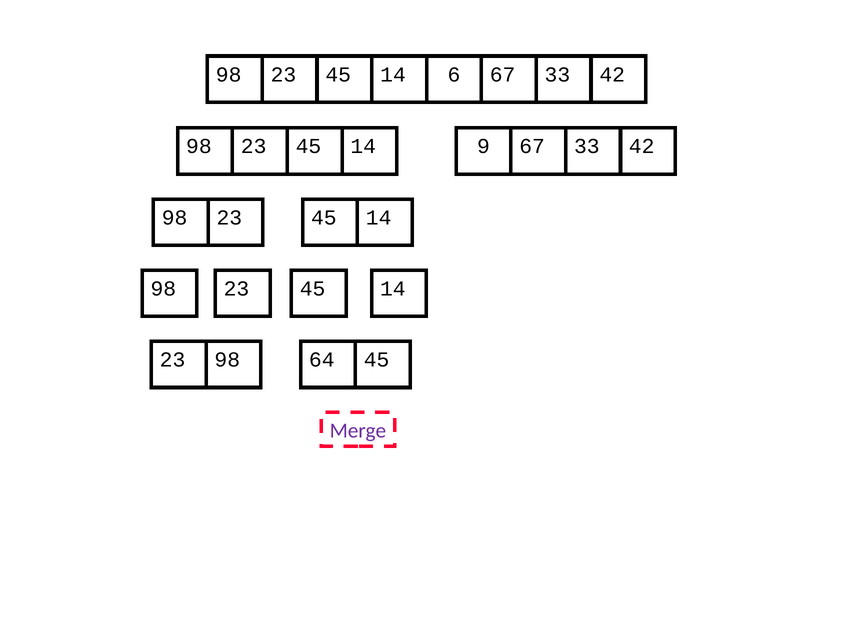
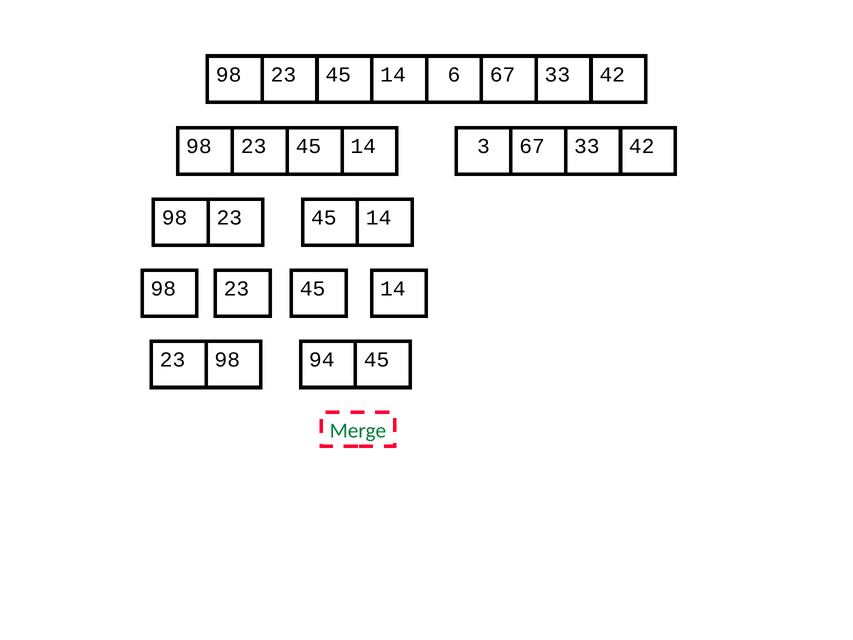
9: 9 -> 3 (483, 146)
64: 64 -> 94 (322, 360)
Merge colour: purple -> green (358, 431)
